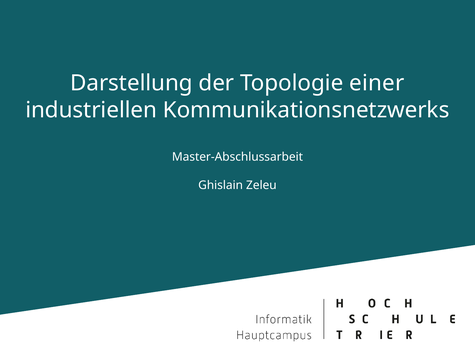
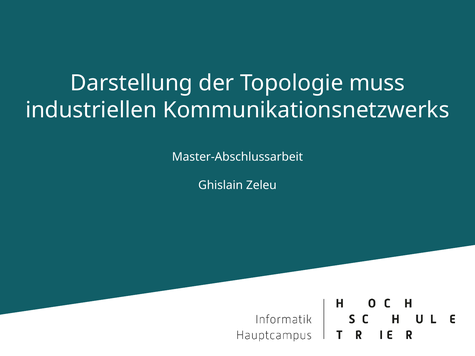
einer: einer -> muss (377, 83)
